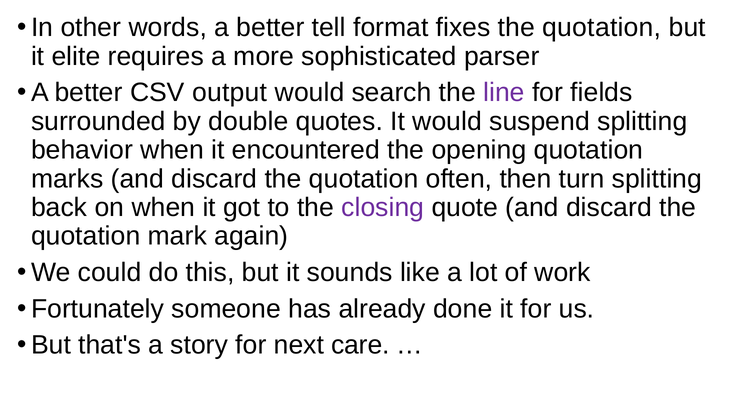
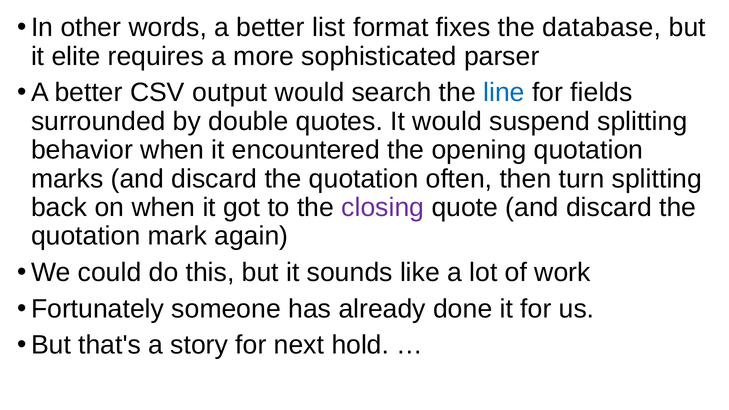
tell: tell -> list (329, 28)
fixes the quotation: quotation -> database (602, 28)
line colour: purple -> blue (504, 93)
care: care -> hold (360, 345)
